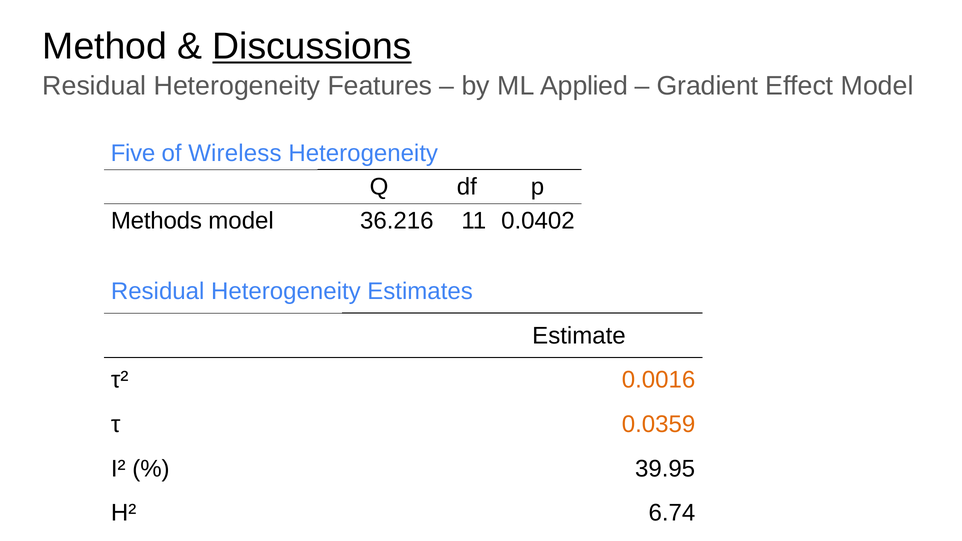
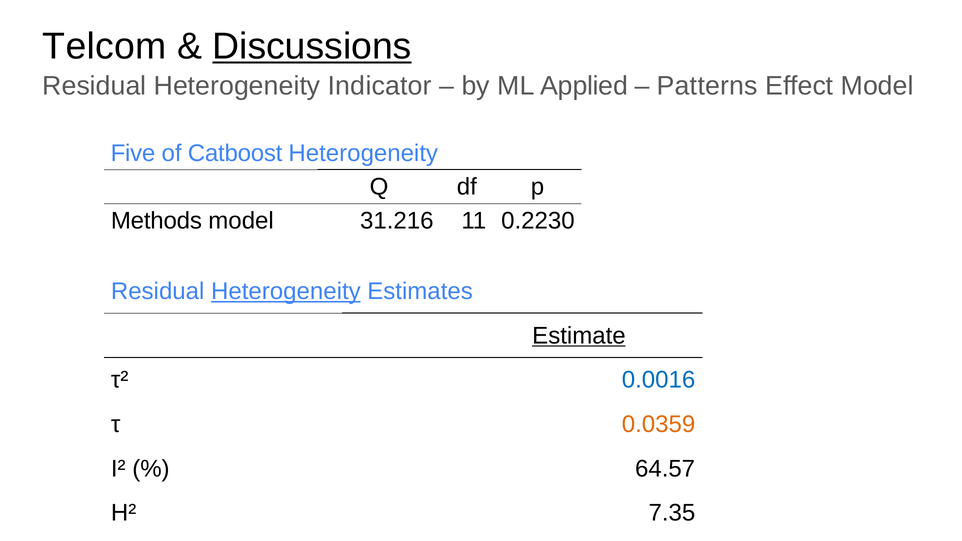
Method: Method -> Telcom (104, 46)
Features: Features -> Indicator (380, 86)
Gradient: Gradient -> Patterns (707, 86)
Wireless: Wireless -> Catboost (235, 153)
36.216: 36.216 -> 31.216 (397, 221)
0.0402: 0.0402 -> 0.2230 (538, 221)
Heterogeneity underline: none -> present (286, 291)
Estimate underline: none -> present (579, 336)
0.0016 colour: orange -> blue (659, 380)
39.95: 39.95 -> 64.57 (665, 469)
6.74: 6.74 -> 7.35 (672, 513)
